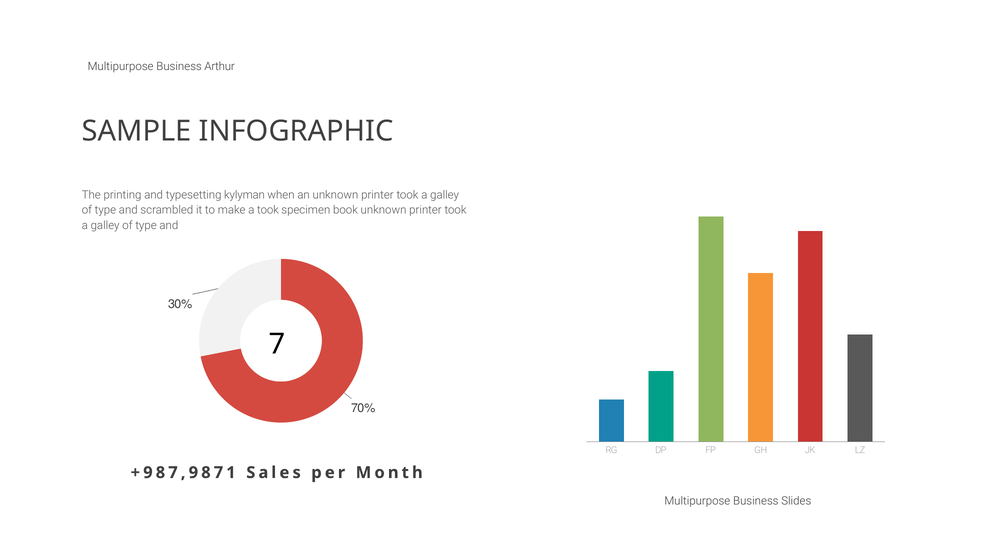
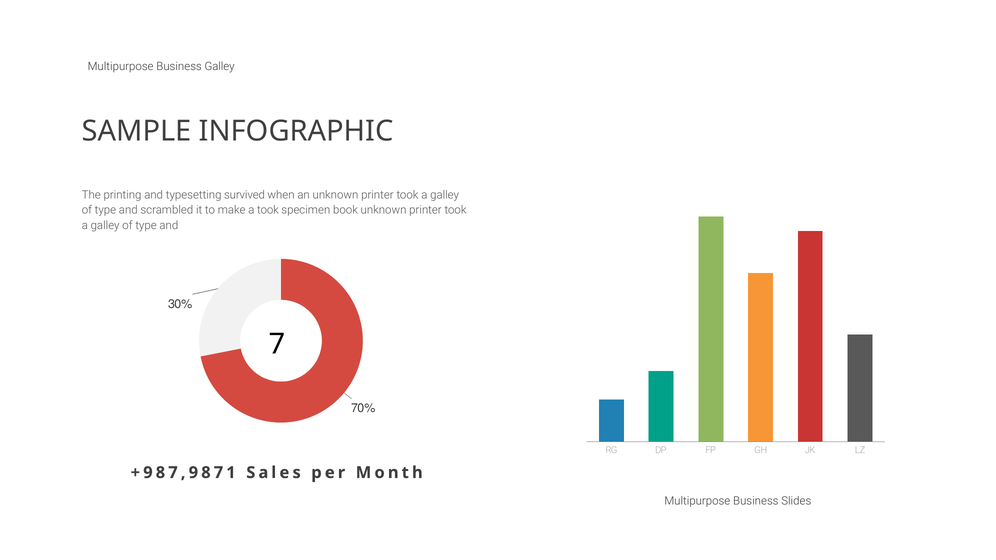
Business Arthur: Arthur -> Galley (220, 66)
kylyman: kylyman -> survived (244, 195)
